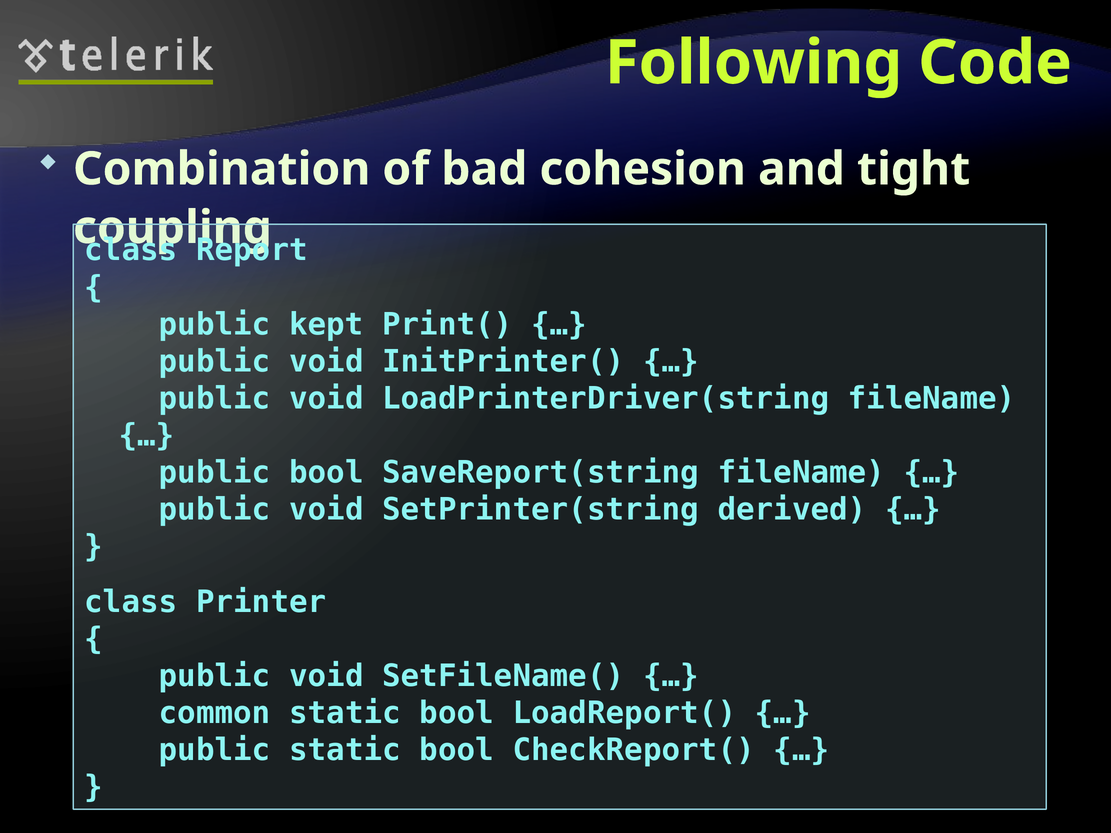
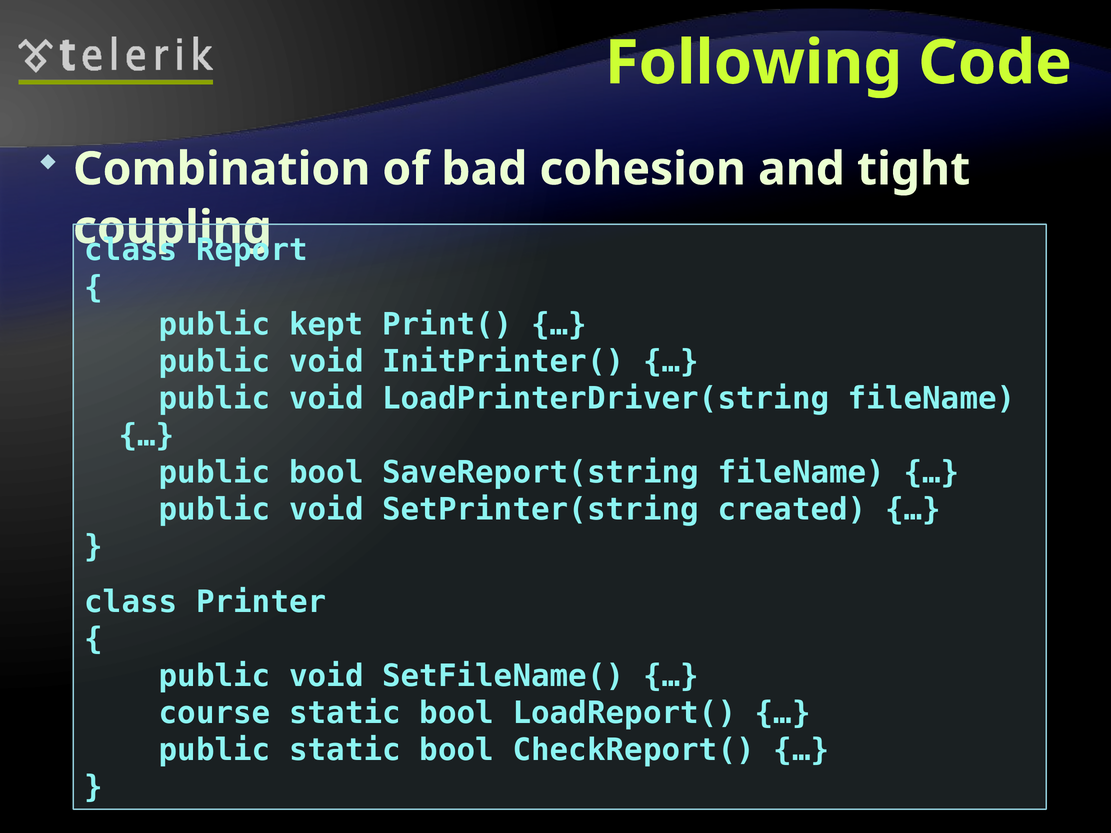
derived: derived -> created (792, 510)
common: common -> course (215, 713)
